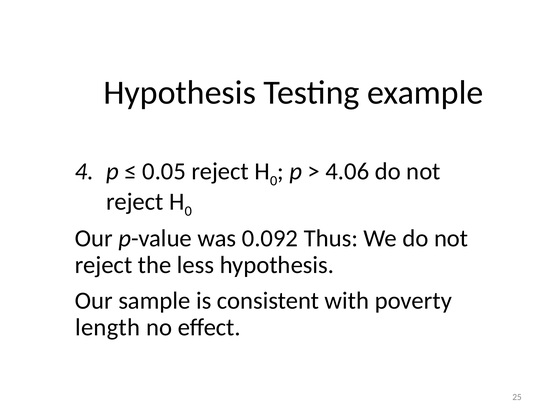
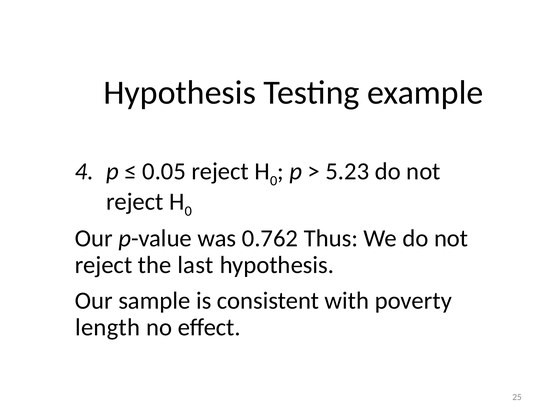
4.06: 4.06 -> 5.23 (347, 171)
0.092: 0.092 -> 0.762 (270, 238)
less: less -> last (195, 265)
